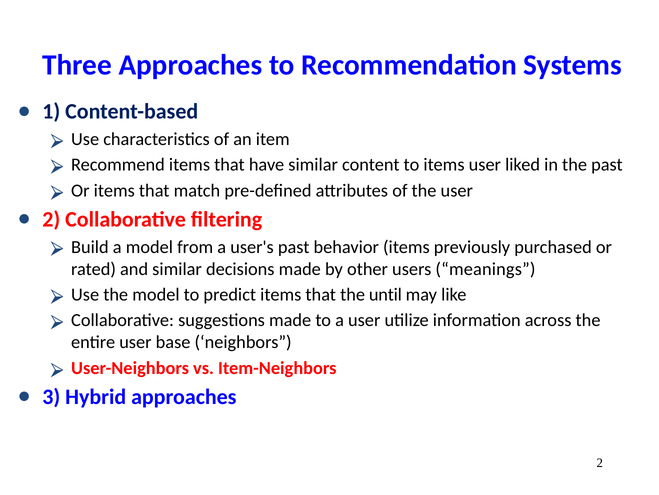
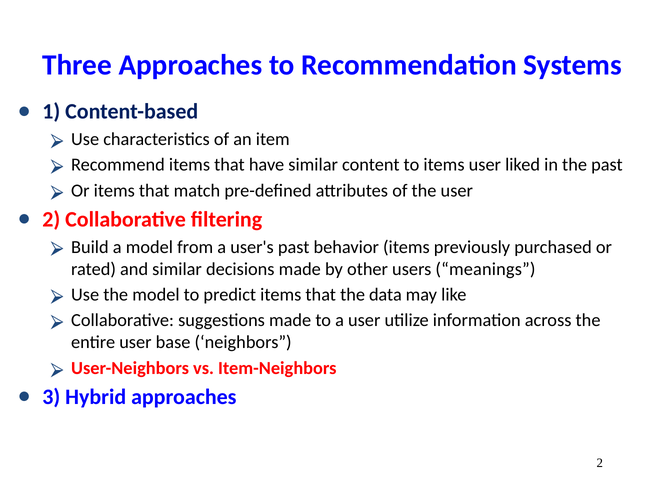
until: until -> data (385, 294)
